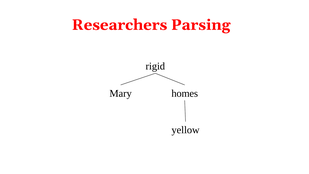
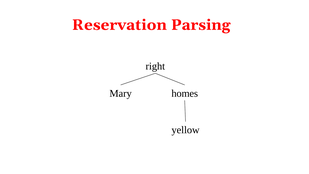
Researchers: Researchers -> Reservation (119, 25)
rigid: rigid -> right (155, 66)
